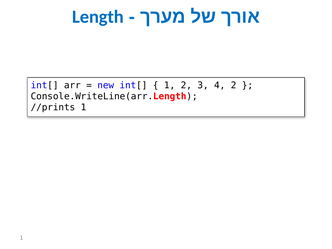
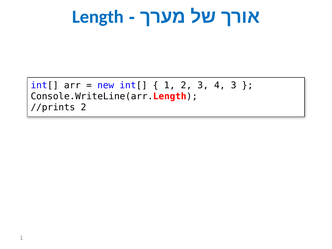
4 2: 2 -> 3 (234, 85)
//prints 1: 1 -> 2 (84, 107)
